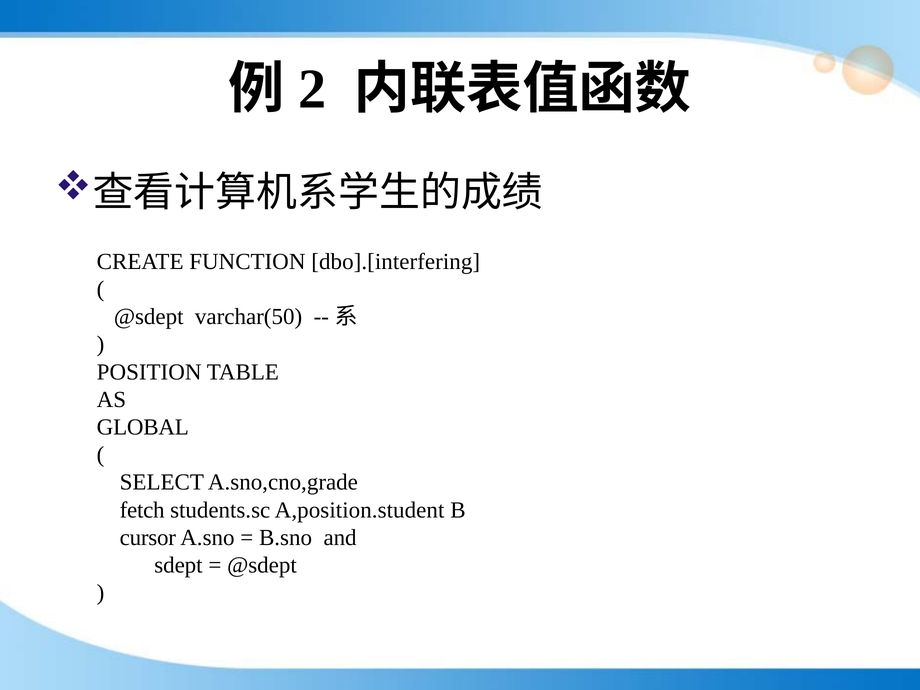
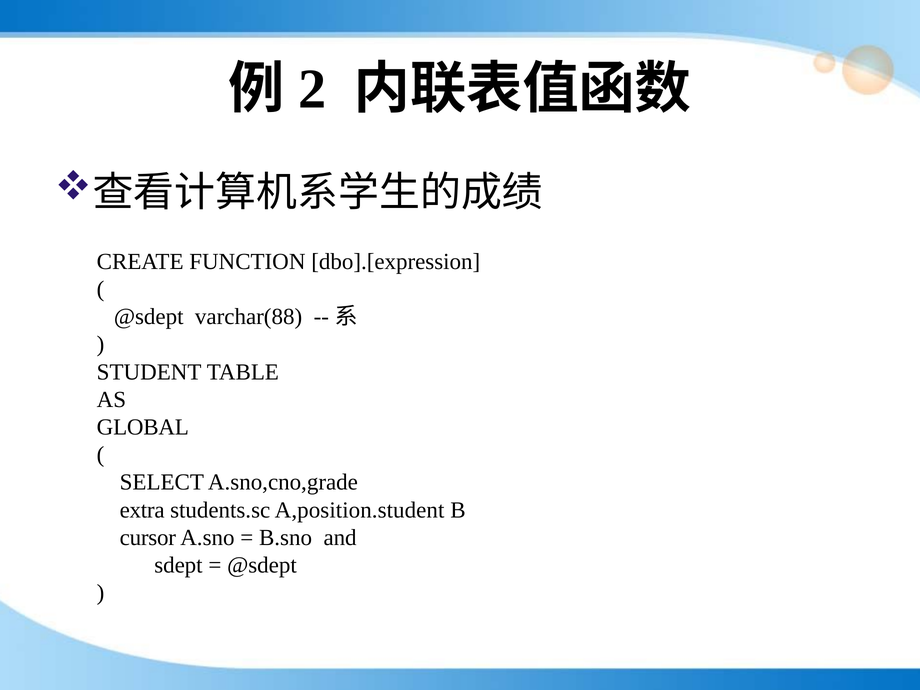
dbo].[interfering: dbo].[interfering -> dbo].[expression (396, 262)
varchar(50: varchar(50 -> varchar(88 (249, 317)
POSITION: POSITION -> STUDENT (149, 372)
fetch: fetch -> extra (142, 510)
